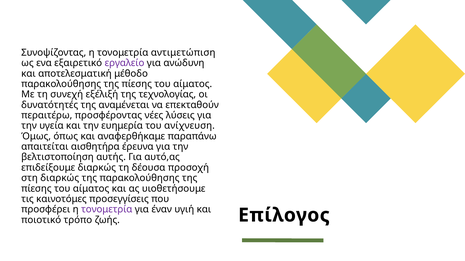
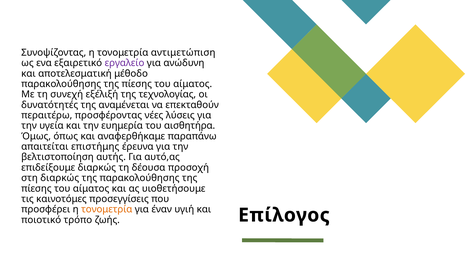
ανίχνευση: ανίχνευση -> αισθητήρα (190, 126)
αισθητήρα: αισθητήρα -> επιστήμης (95, 147)
τονομετρία colour: purple -> orange (107, 210)
